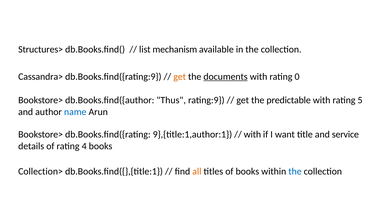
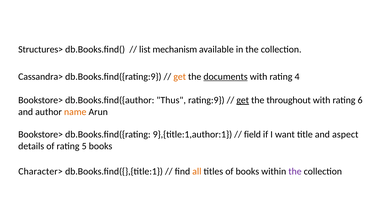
0: 0 -> 4 (297, 77)
get underline: none -> present (243, 100)
predictable: predictable -> throughout (289, 100)
5: 5 -> 6 (360, 100)
name colour: blue -> orange (75, 112)
with: with -> field (252, 134)
service: service -> aspect (345, 134)
4: 4 -> 5 (84, 146)
Collection>: Collection> -> Character> (41, 171)
the colour: blue -> purple (295, 171)
